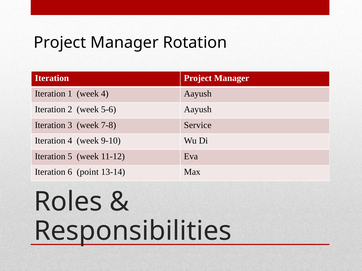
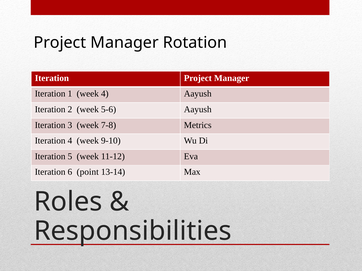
Service: Service -> Metrics (198, 125)
